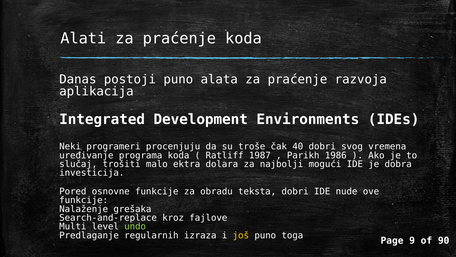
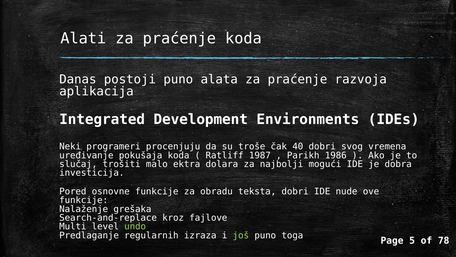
programa: programa -> pokušaja (141, 155)
još colour: yellow -> light green (241, 235)
9: 9 -> 5 (412, 240)
90: 90 -> 78 (444, 240)
